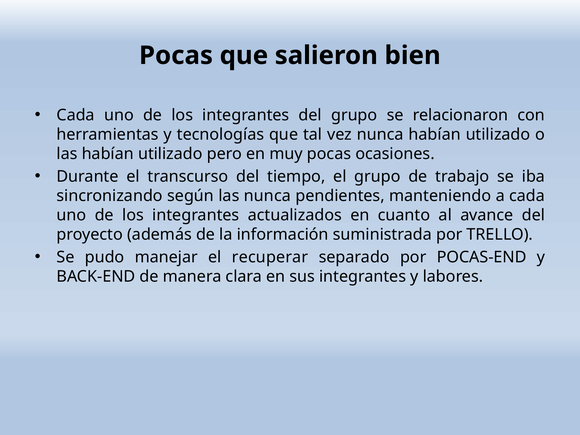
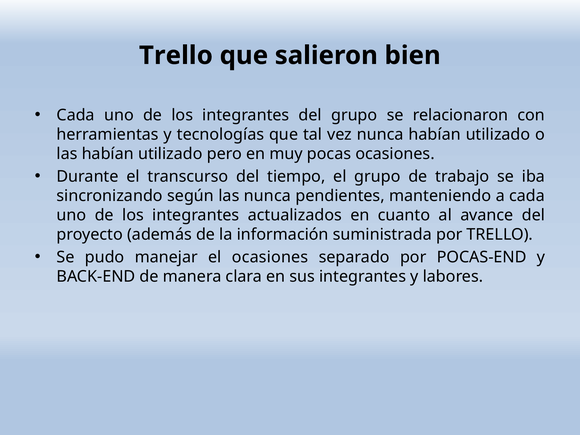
Pocas: Pocas -> Trello (176, 55)
el recuperar: recuperar -> ocasiones (270, 257)
